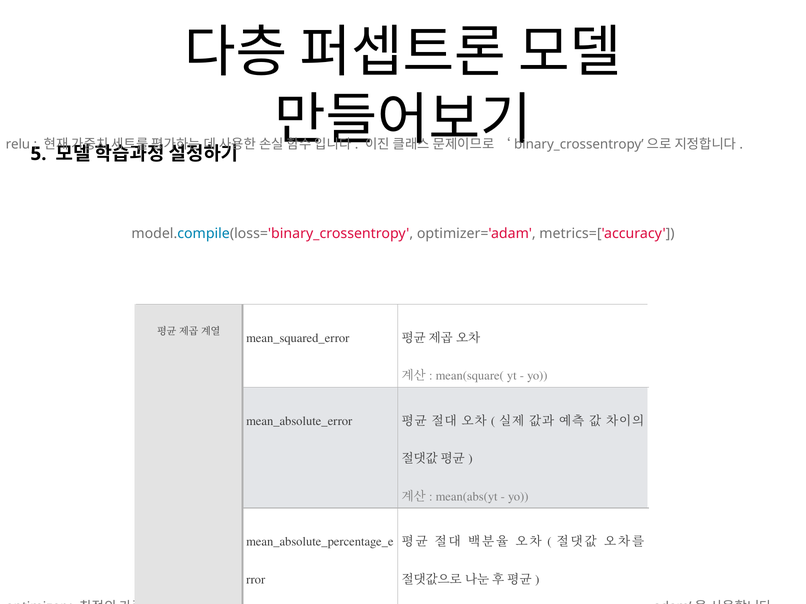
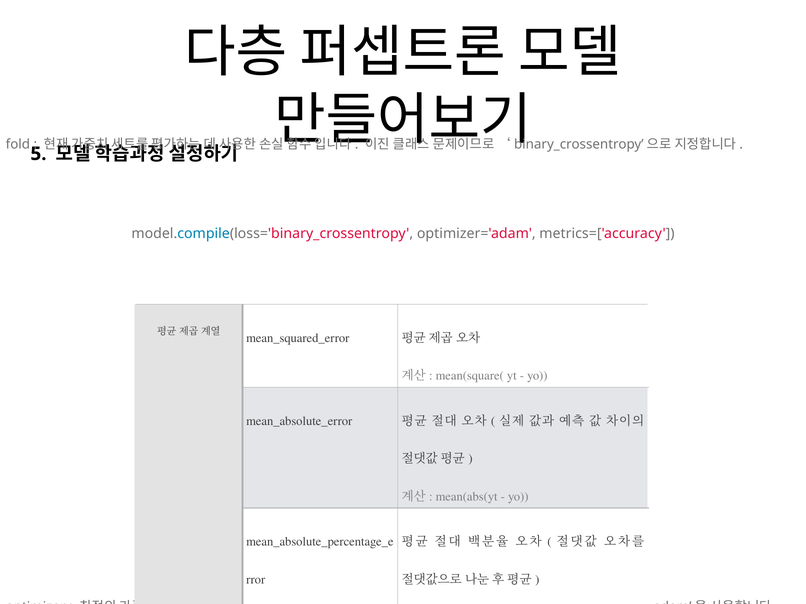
relu: relu -> fold (18, 145)
